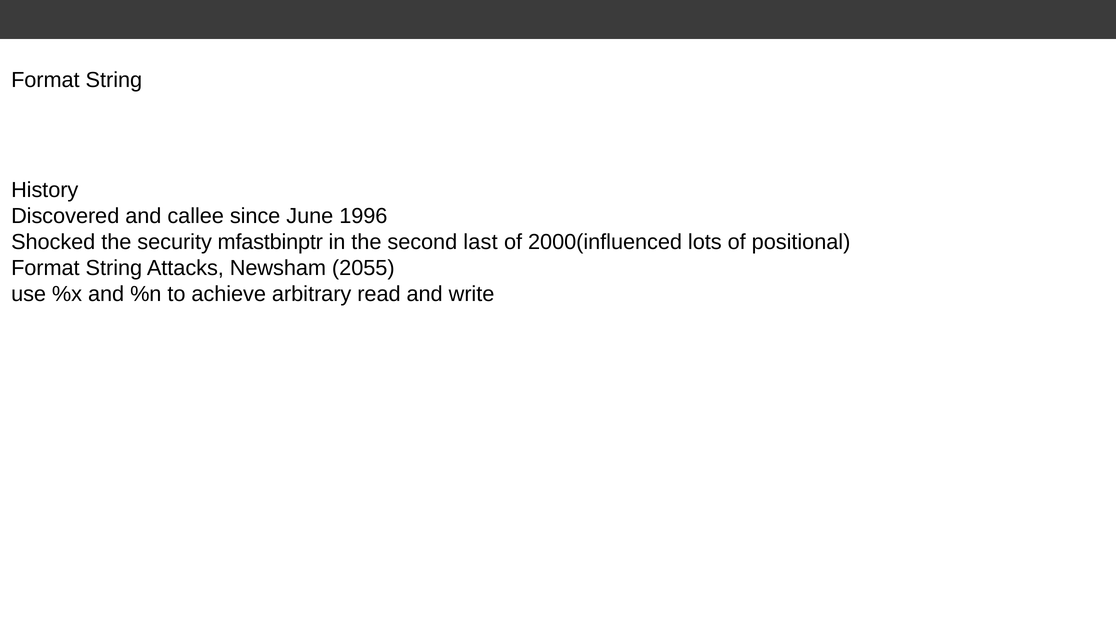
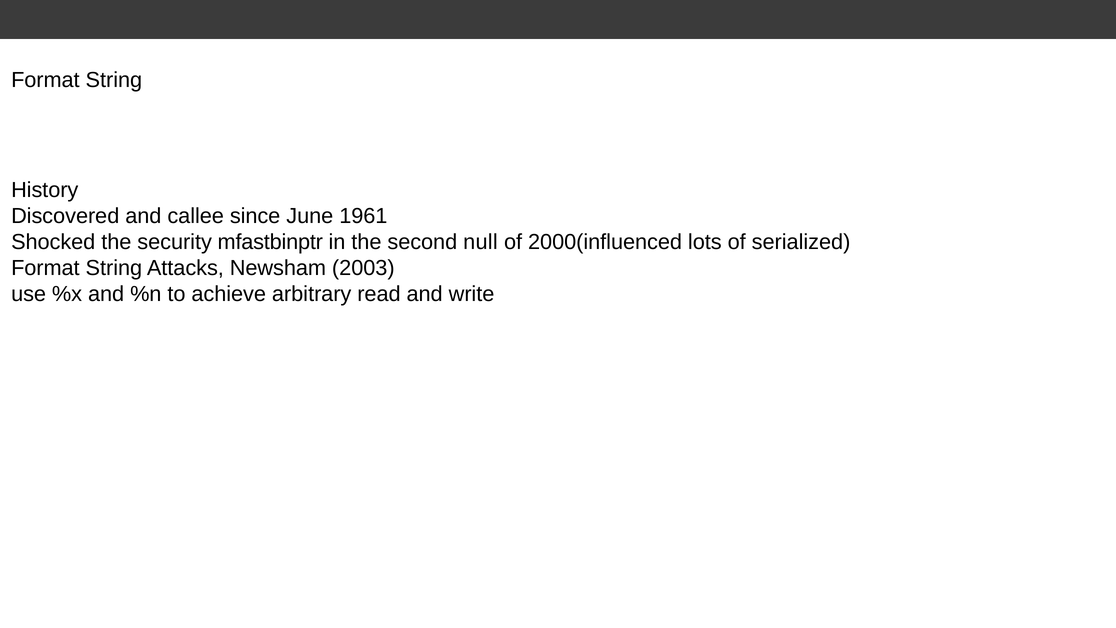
1996: 1996 -> 1961 (363, 216)
last: last -> null (480, 242)
positional: positional -> serialized (801, 242)
2055: 2055 -> 2003 (363, 268)
